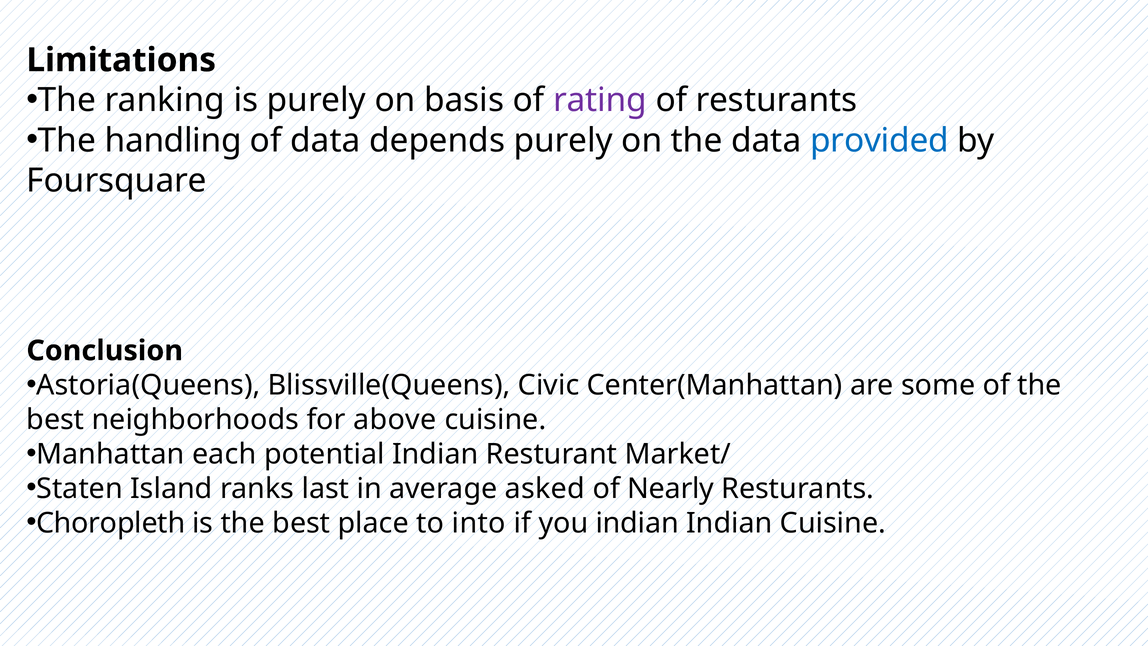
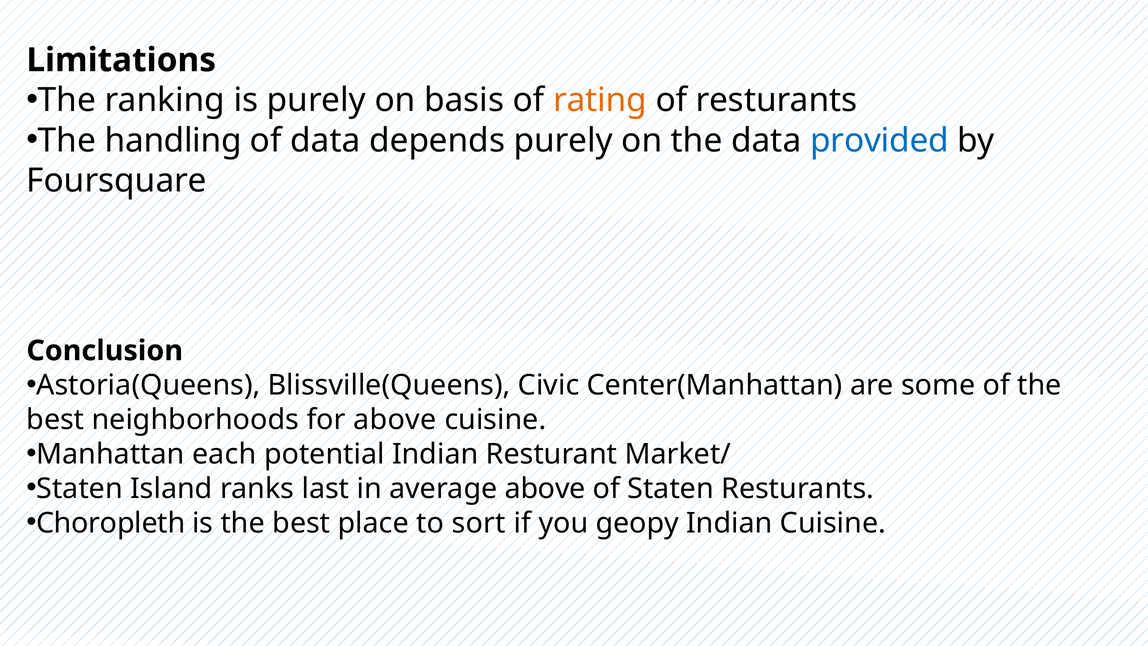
rating colour: purple -> orange (600, 100)
average asked: asked -> above (545, 488)
of Nearly: Nearly -> Staten (671, 488)
into: into -> sort (479, 523)
you indian: indian -> geopy (637, 523)
